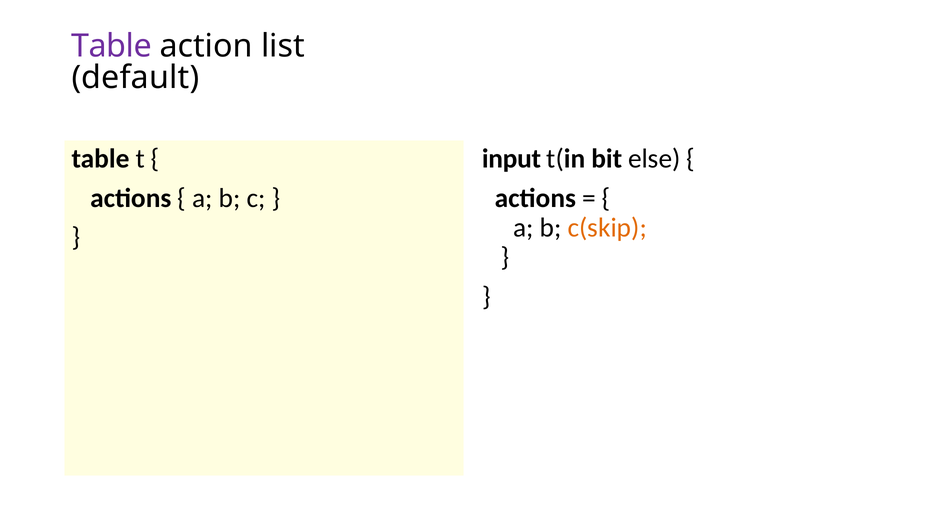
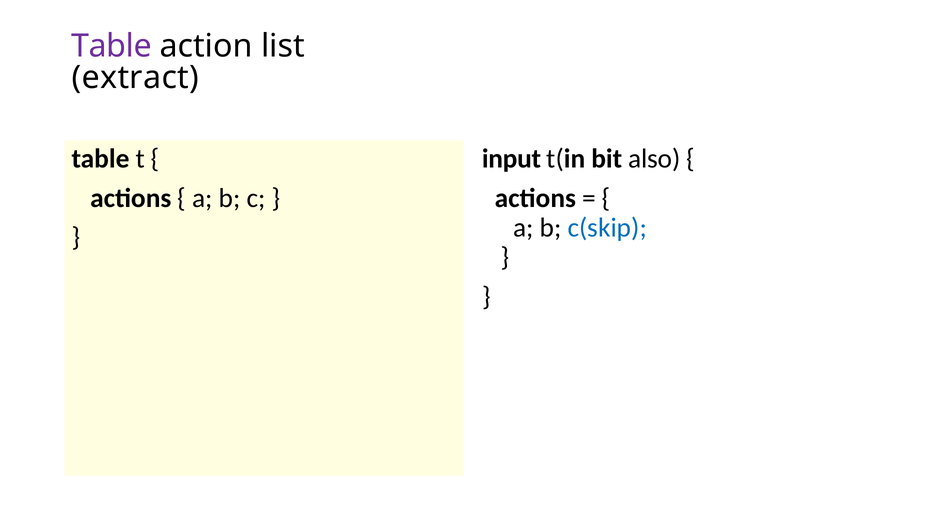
default: default -> extract (135, 77)
else: else -> also (654, 159)
c(skip colour: orange -> blue (607, 228)
